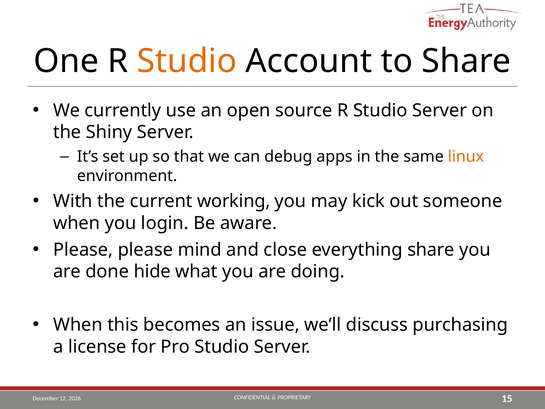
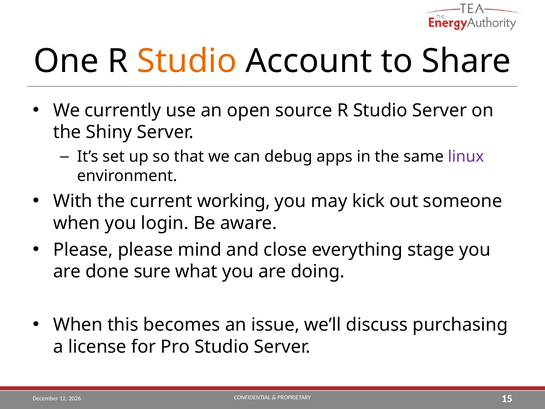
linux colour: orange -> purple (466, 157)
everything share: share -> stage (431, 250)
hide: hide -> sure (152, 271)
